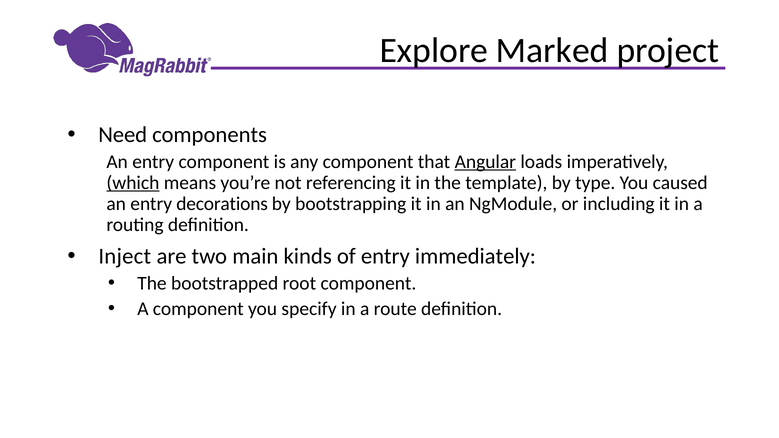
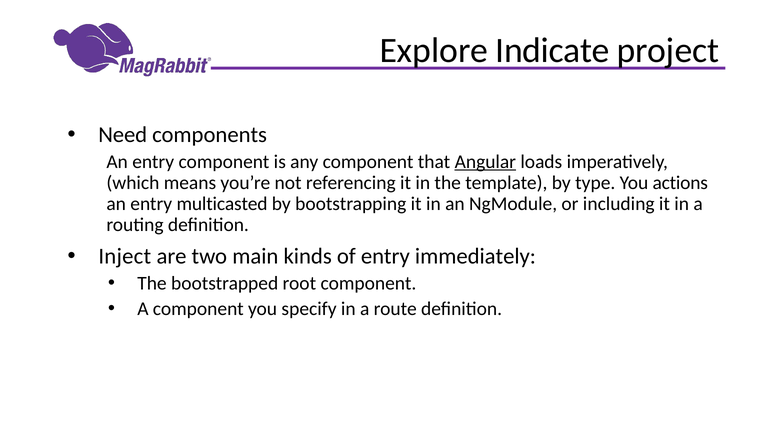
Marked: Marked -> Indicate (552, 50)
which underline: present -> none (133, 183)
caused: caused -> actions (680, 183)
decorations: decorations -> multicasted (222, 204)
